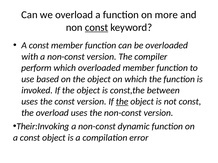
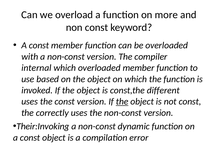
const underline: present -> none (97, 27)
perform: perform -> internal (36, 68)
between: between -> different (163, 91)
the overload: overload -> correctly (52, 113)
